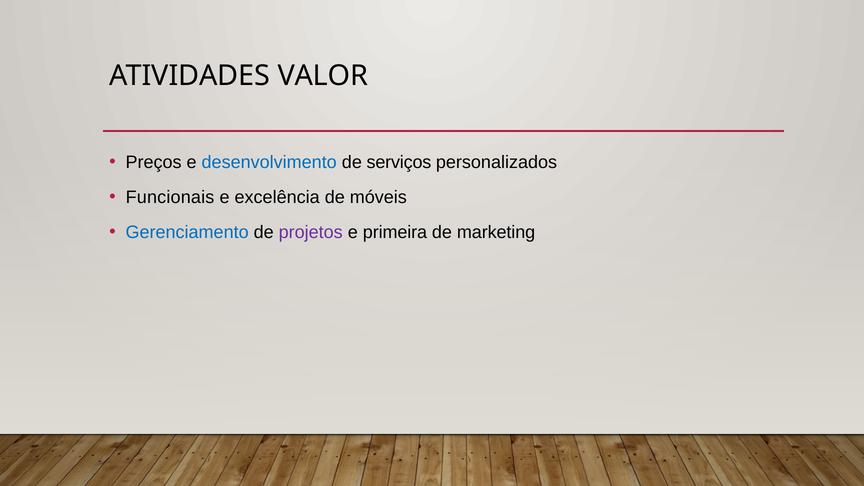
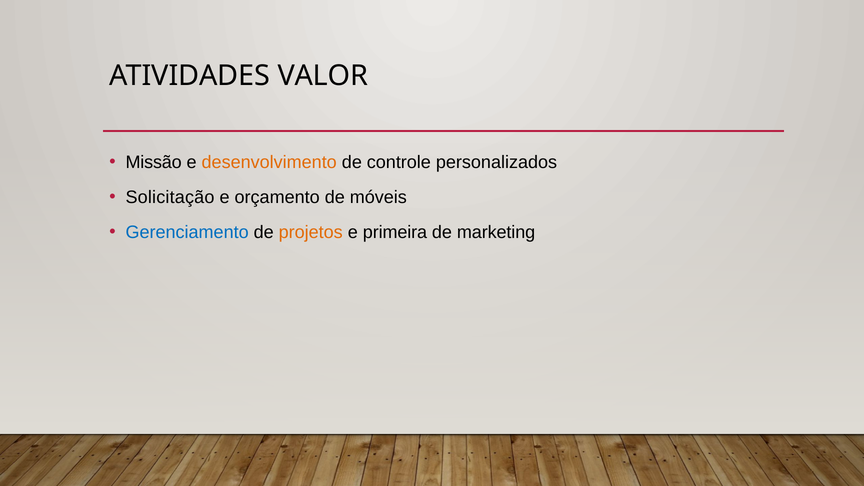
Preços: Preços -> Missão (154, 162)
desenvolvimento colour: blue -> orange (269, 162)
serviços: serviços -> controle (399, 162)
Funcionais: Funcionais -> Solicitação (170, 197)
excelência: excelência -> orçamento (277, 197)
projetos colour: purple -> orange (311, 232)
